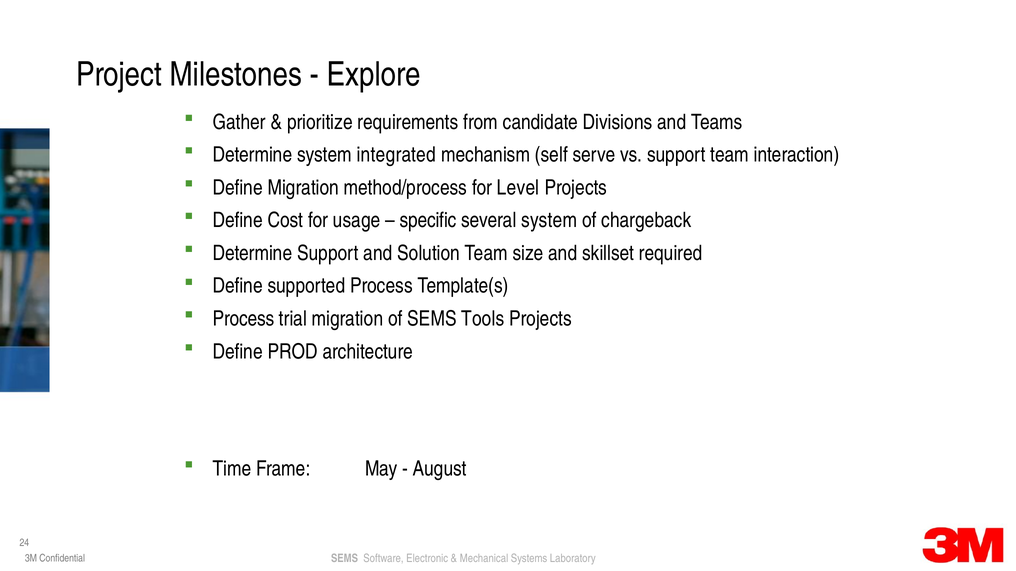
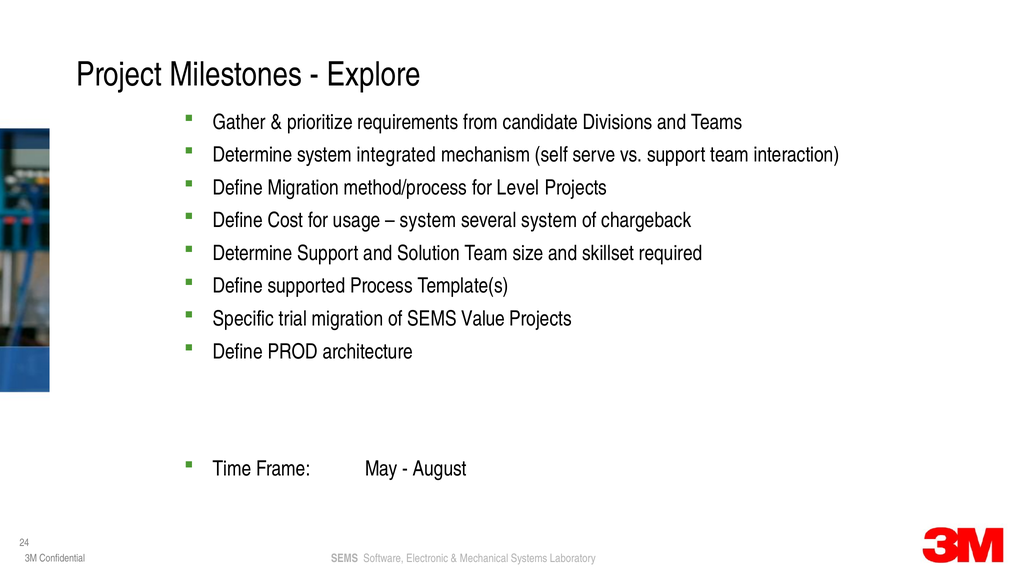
specific: specific -> system (428, 221)
Process: Process -> Specific (243, 319)
Tools: Tools -> Value (483, 319)
